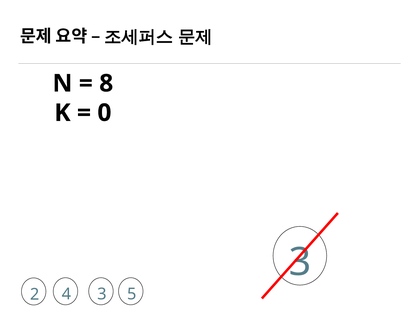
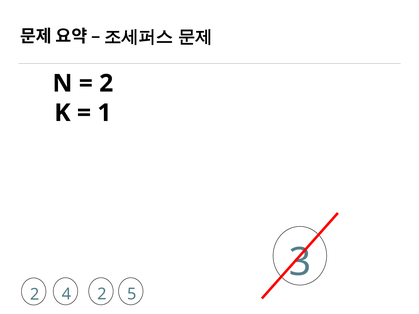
8: 8 -> 2 (106, 83)
0: 0 -> 1 (104, 113)
4 3: 3 -> 2 (102, 295)
